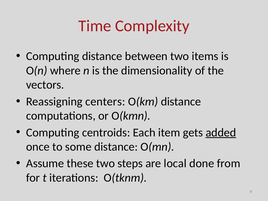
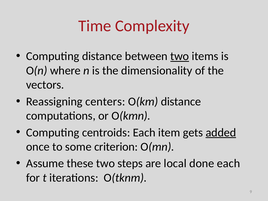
two underline: none -> present (180, 56)
some distance: distance -> criterion (116, 147)
done from: from -> each (229, 163)
